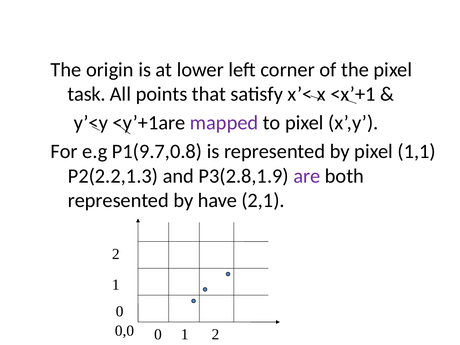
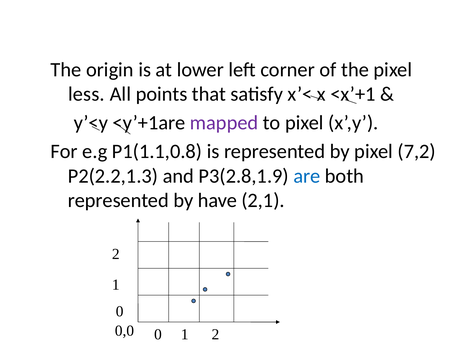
task: task -> less (86, 94)
P1(9.7,0.8: P1(9.7,0.8 -> P1(1.1,0.8 (157, 151)
1,1: 1,1 -> 7,2 (417, 151)
are colour: purple -> blue (307, 176)
